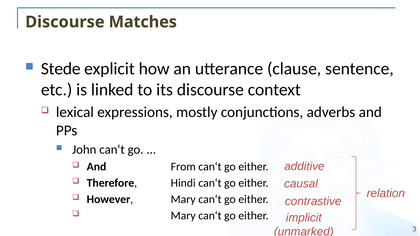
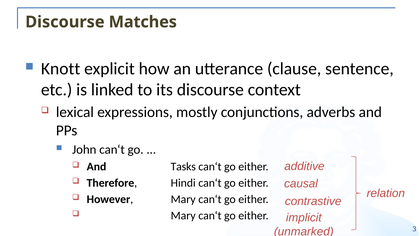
Stede: Stede -> Knott (61, 69)
From: From -> Tasks (183, 167)
